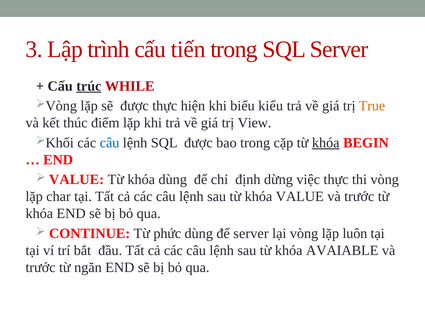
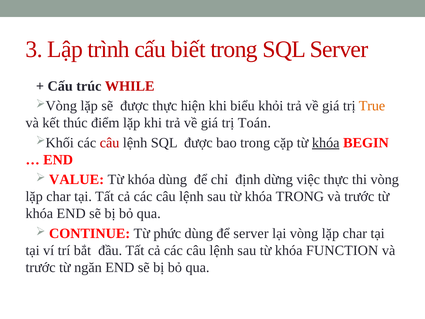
tiến: tiến -> biết (188, 49)
trúc underline: present -> none (89, 86)
kiểu: kiểu -> khỏi (271, 106)
View: View -> Toán (254, 123)
câu colour: blue -> red (110, 143)
khóa VALUE: VALUE -> TRONG (300, 196)
lại vòng lặp luôn: luôn -> char (355, 233)
AVAIABLE: AVAIABLE -> FUNCTION (342, 250)
